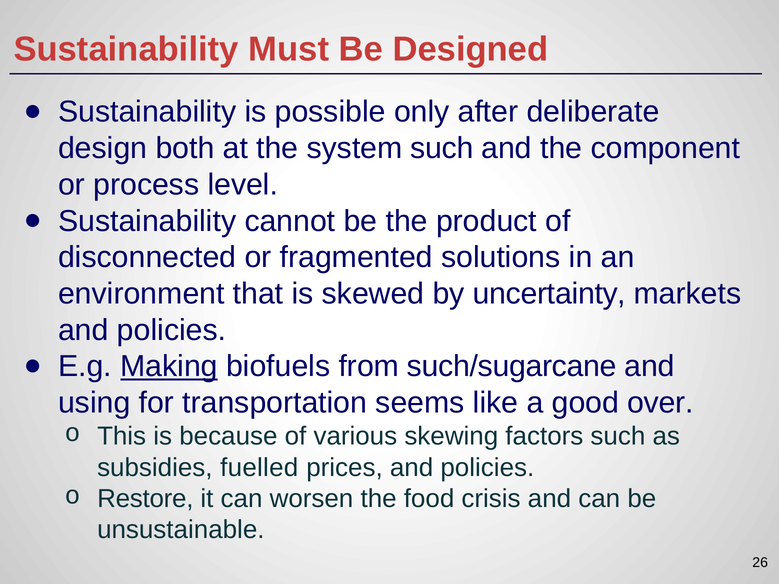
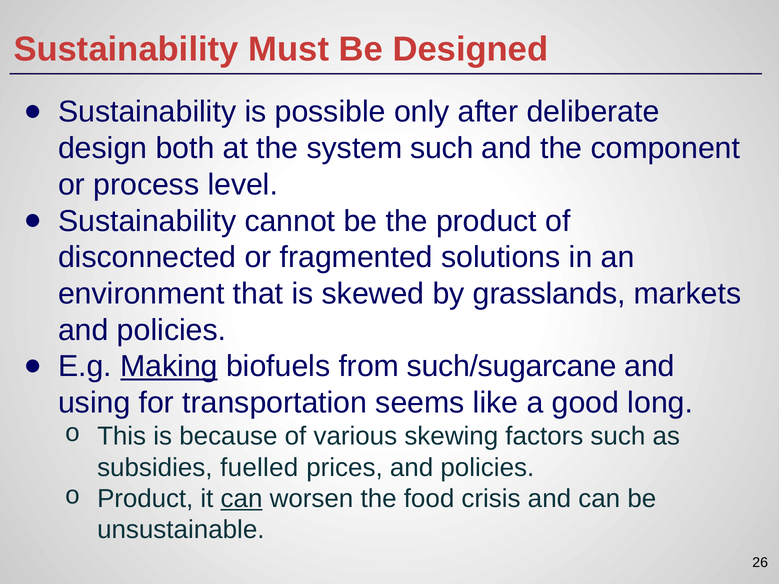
uncertainty: uncertainty -> grasslands (549, 294)
over: over -> long (660, 403)
Restore: Restore -> Product (145, 499)
can underline: none -> present (242, 499)
